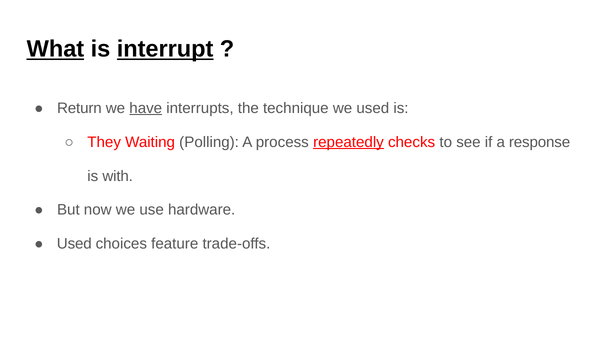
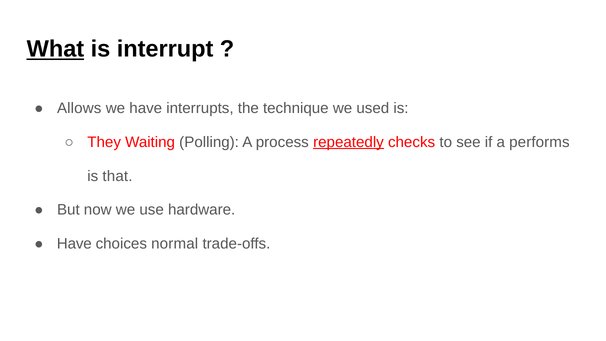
interrupt underline: present -> none (165, 49)
Return: Return -> Allows (79, 108)
have underline: present -> none (146, 108)
response: response -> performs (539, 142)
with: with -> that (117, 176)
Used: Used -> Have (74, 244)
feature: feature -> normal (175, 244)
